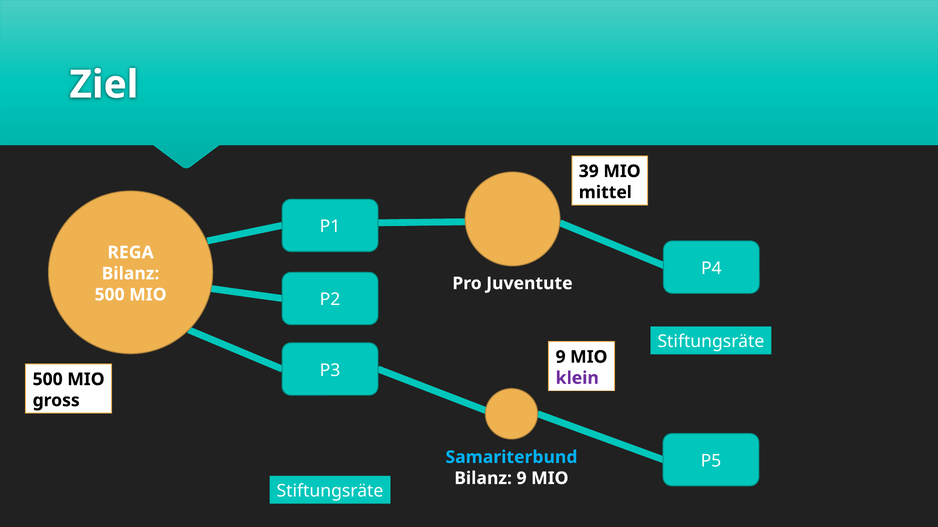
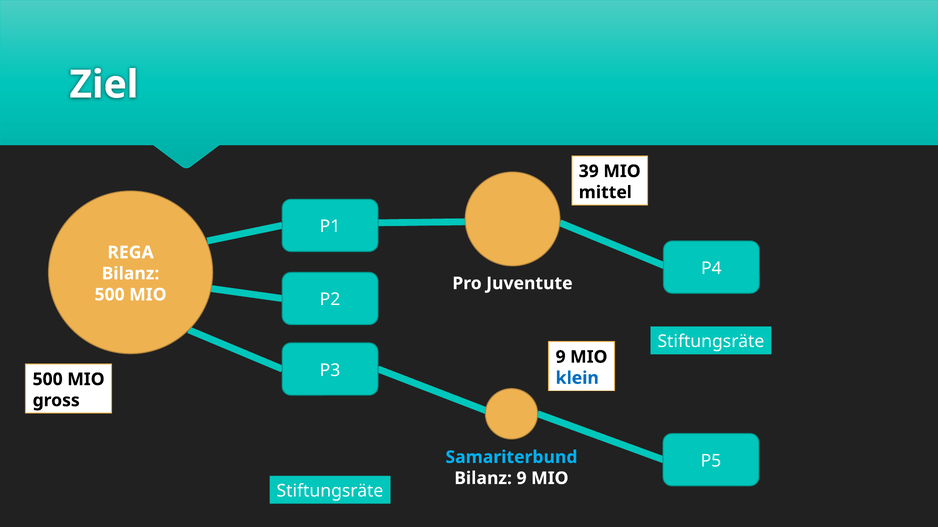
klein colour: purple -> blue (577, 378)
